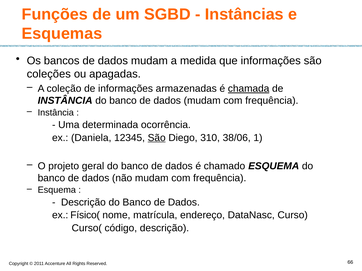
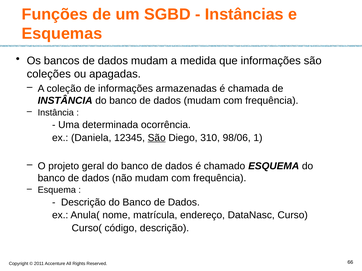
chamada underline: present -> none (249, 89)
38/06: 38/06 -> 98/06 (237, 138)
Físico(: Físico( -> Anula( (85, 216)
